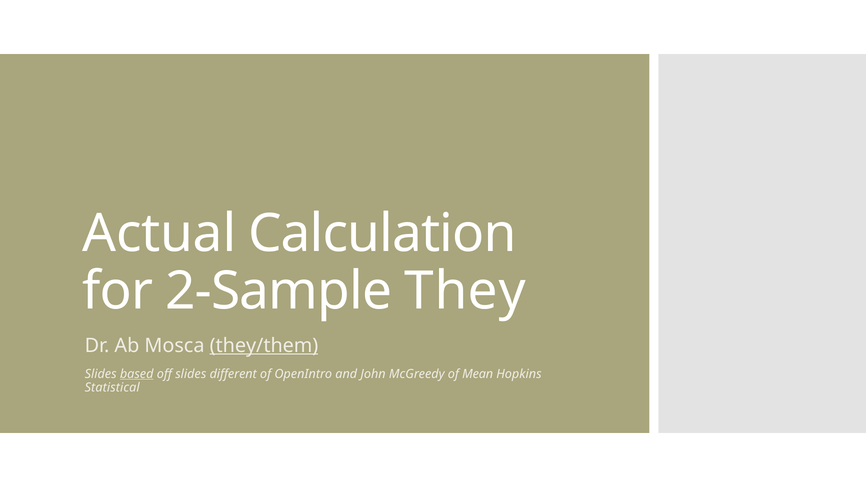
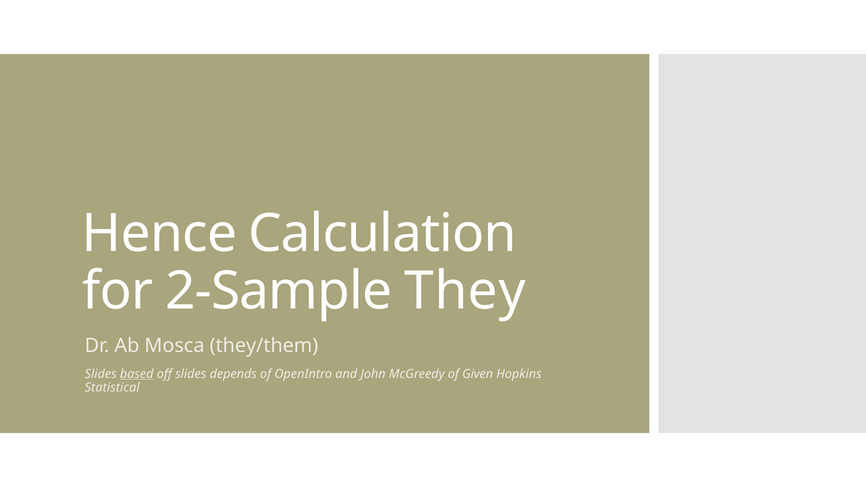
Actual: Actual -> Hence (160, 234)
they/them underline: present -> none (264, 346)
different: different -> depends (233, 374)
Mean: Mean -> Given (478, 374)
